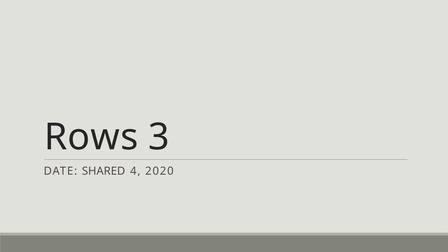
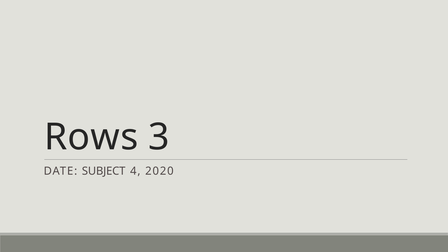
SHARED: SHARED -> SUBJECT (104, 171)
